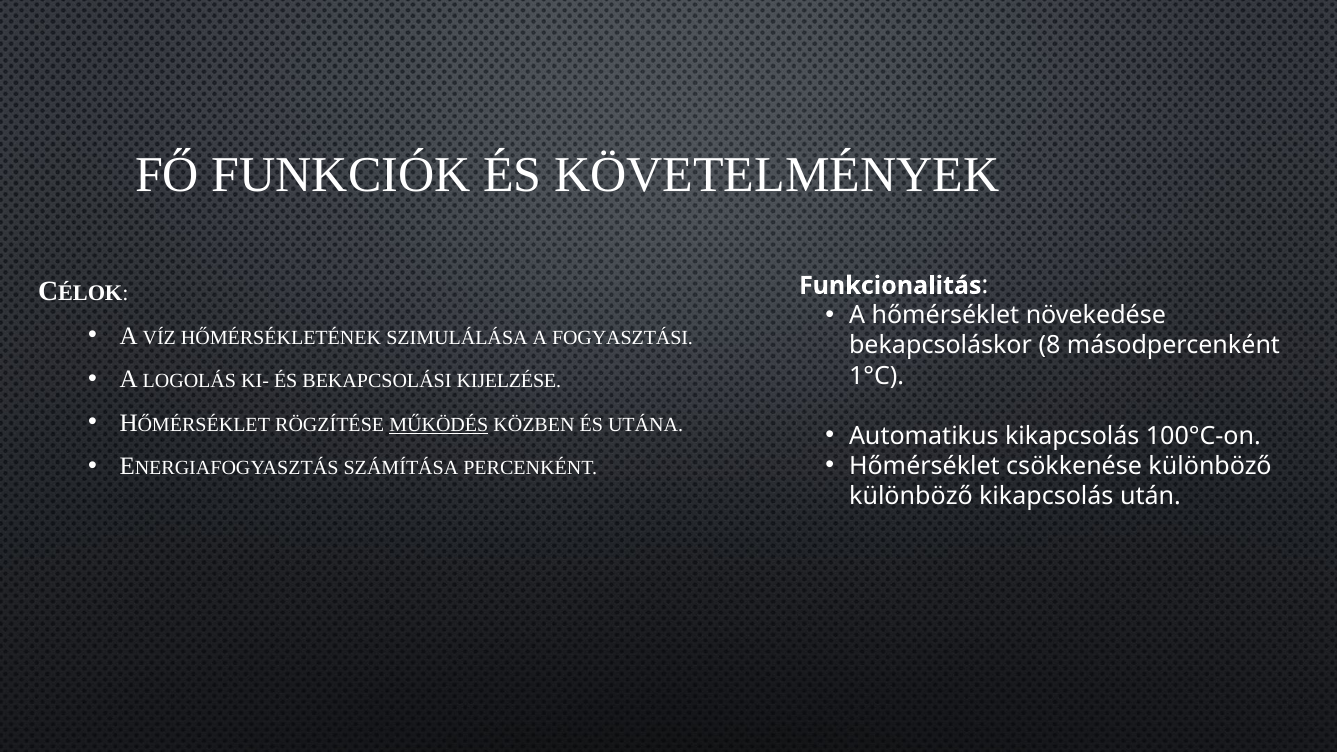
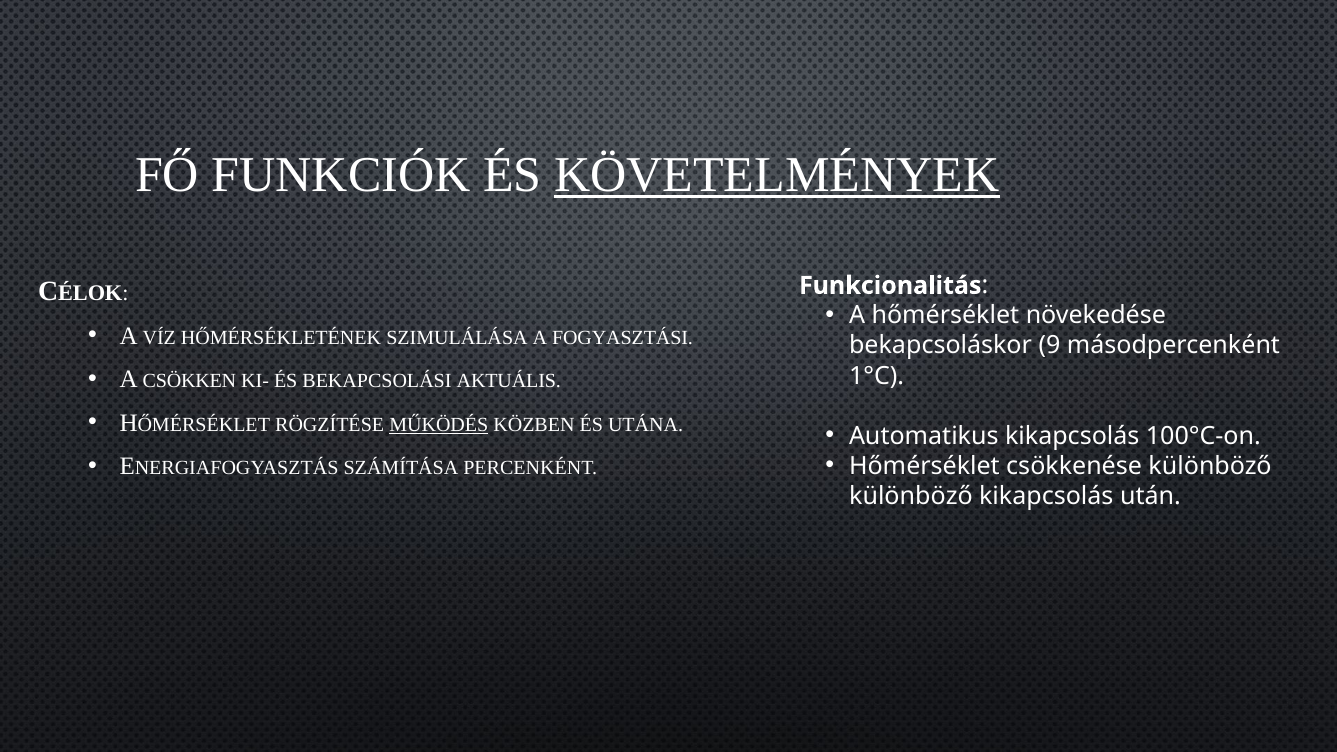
KÖVETELMÉNYEK underline: none -> present (777, 175)
8: 8 -> 9 (1049, 346)
LOGOLÁS: LOGOLÁS -> CSÖKKEN (189, 381)
KIJELZÉSE: KIJELZÉSE -> AKTUÁLIS (509, 381)
